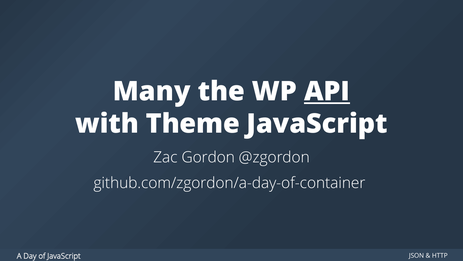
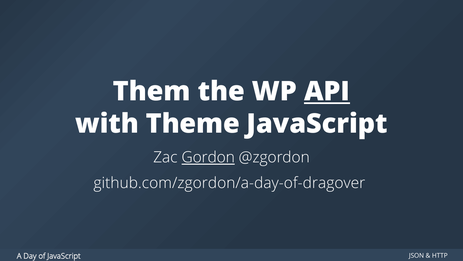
Many: Many -> Them (152, 91)
Gordon underline: none -> present (208, 157)
github.com/zgordon/a-day-of-container: github.com/zgordon/a-day-of-container -> github.com/zgordon/a-day-of-dragover (229, 183)
